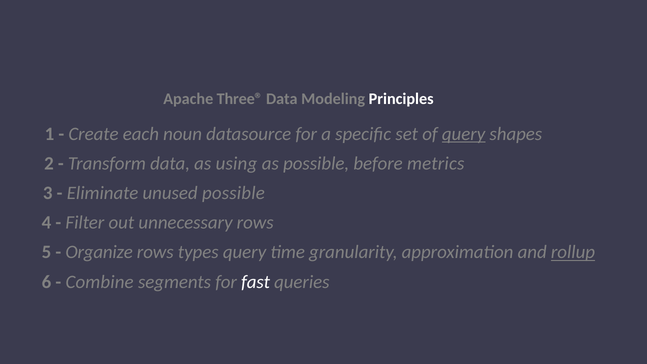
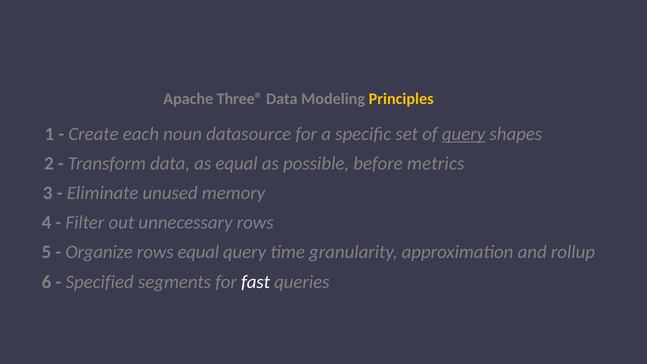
Principles colour: white -> yellow (401, 99)
as using: using -> equal (237, 163)
unused possible: possible -> memory (234, 193)
rows types: types -> equal (198, 252)
rollup underline: present -> none (573, 252)
Combine: Combine -> Specified (100, 282)
